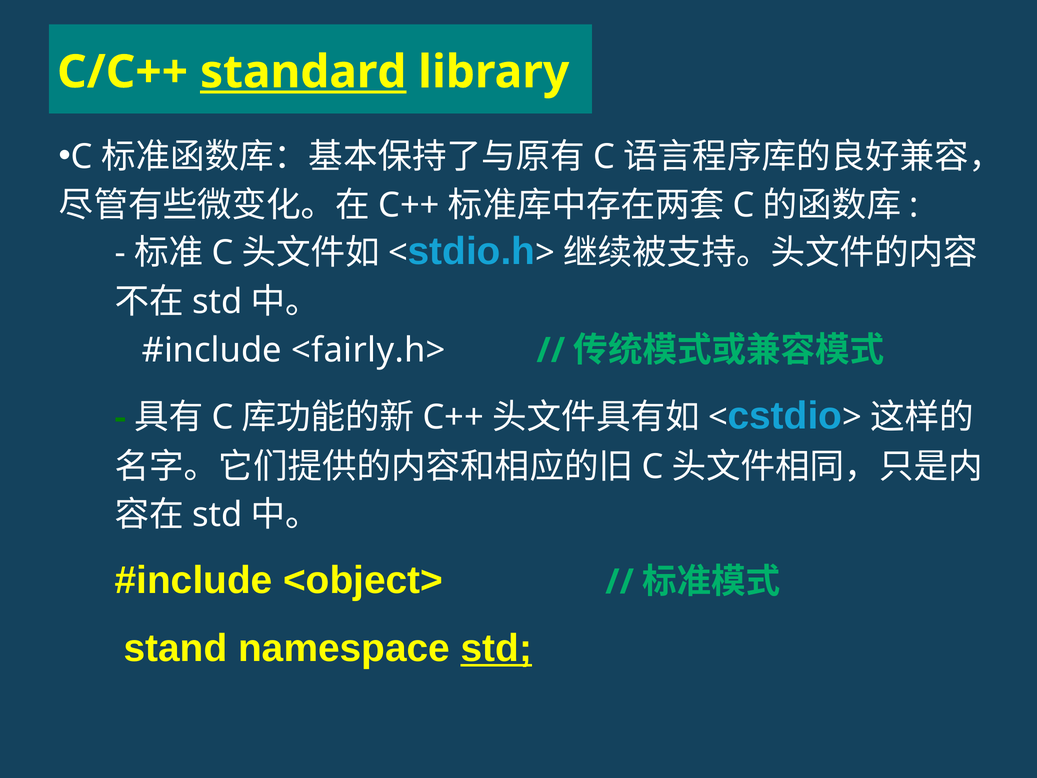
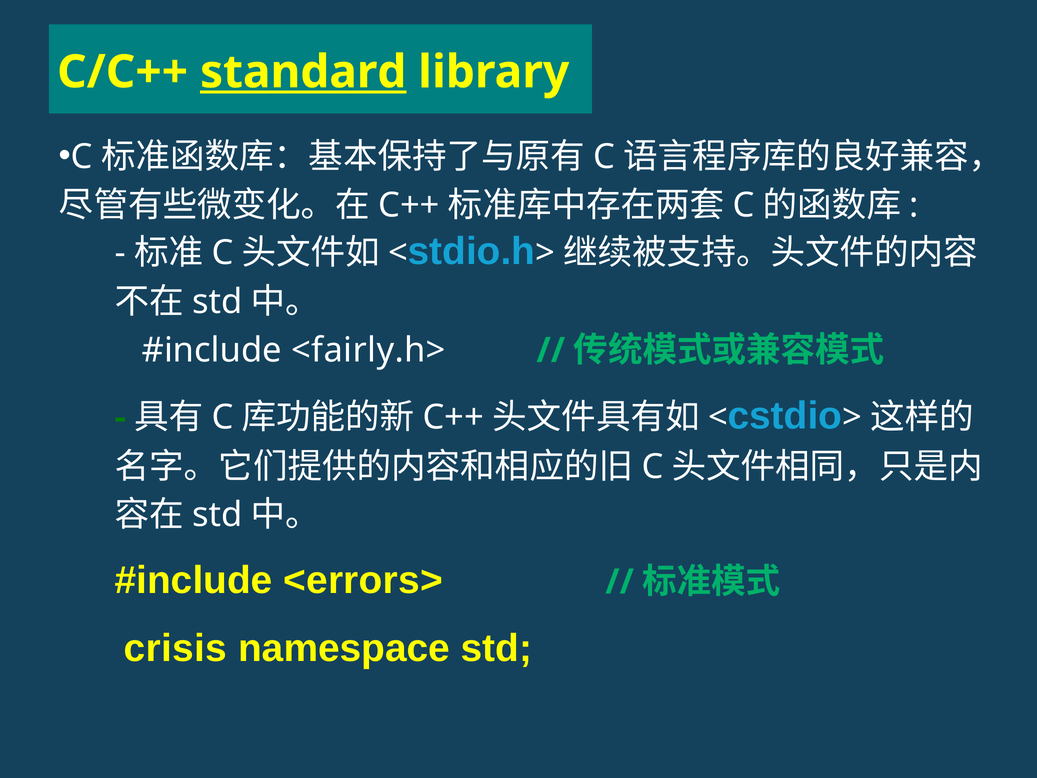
<object>: <object> -> <errors> (363, 580)
stand: stand -> crisis (175, 648)
std underline: present -> none (496, 648)
